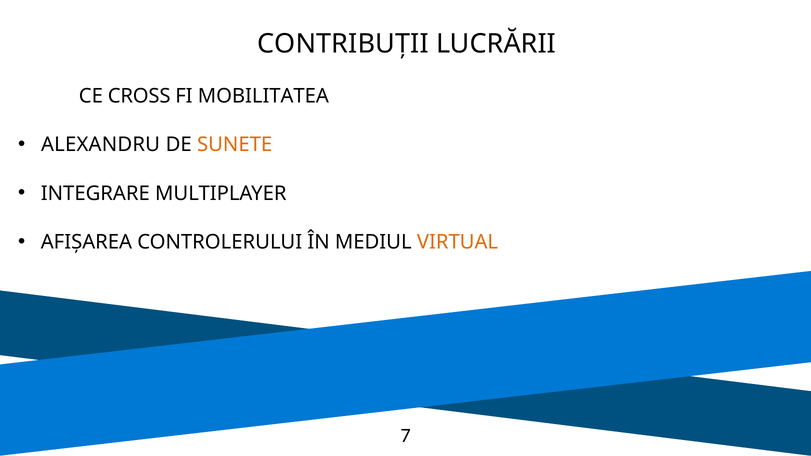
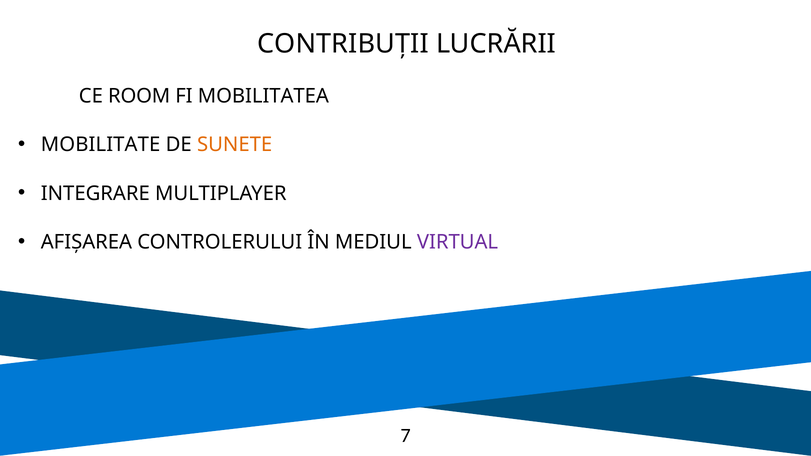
CROSS: CROSS -> ROOM (139, 96)
ALEXANDRU: ALEXANDRU -> MOBILITATE (101, 145)
VIRTUAL colour: orange -> purple (458, 242)
